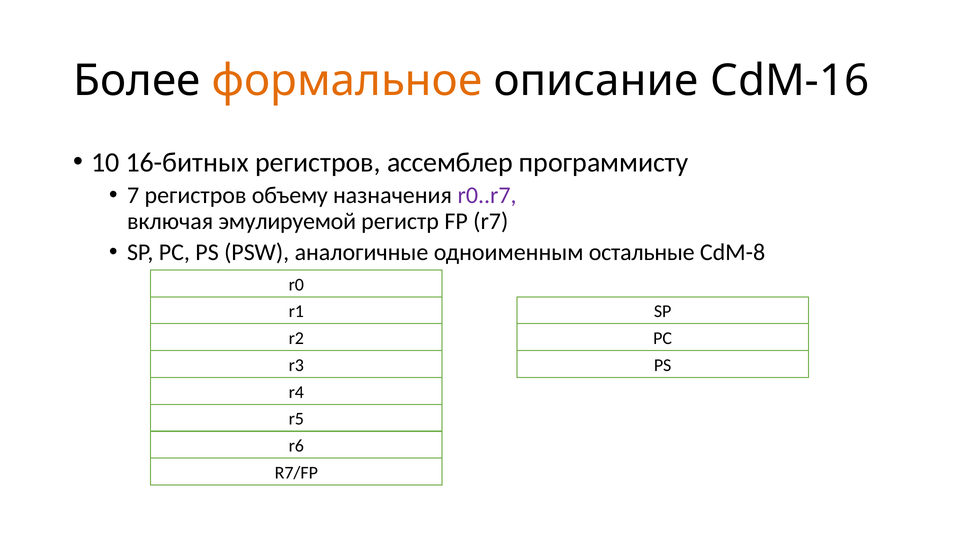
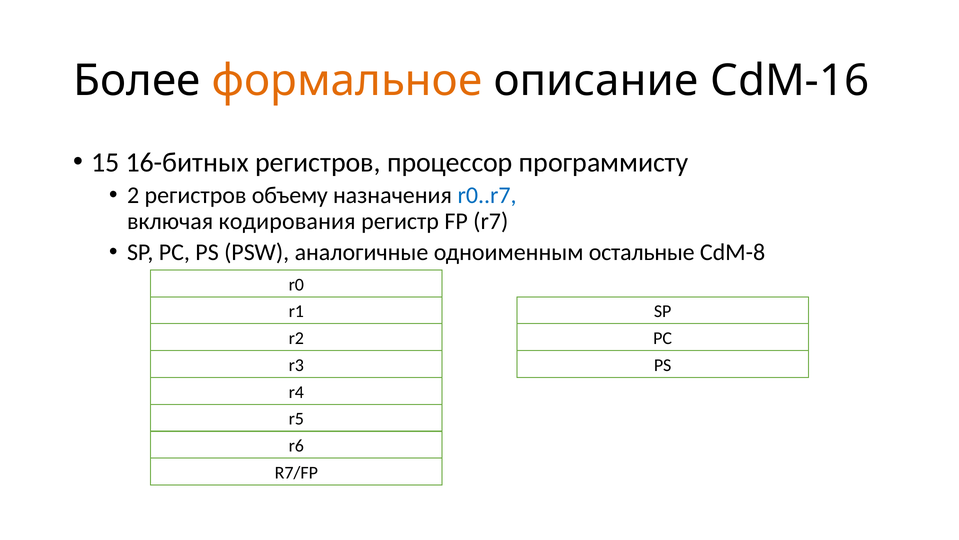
10: 10 -> 15 (105, 162)
ассемблер: ассемблер -> процессор (450, 162)
7: 7 -> 2 (133, 195)
r0..r7 colour: purple -> blue (487, 195)
эмулируемой: эмулируемой -> кодирования (287, 221)
